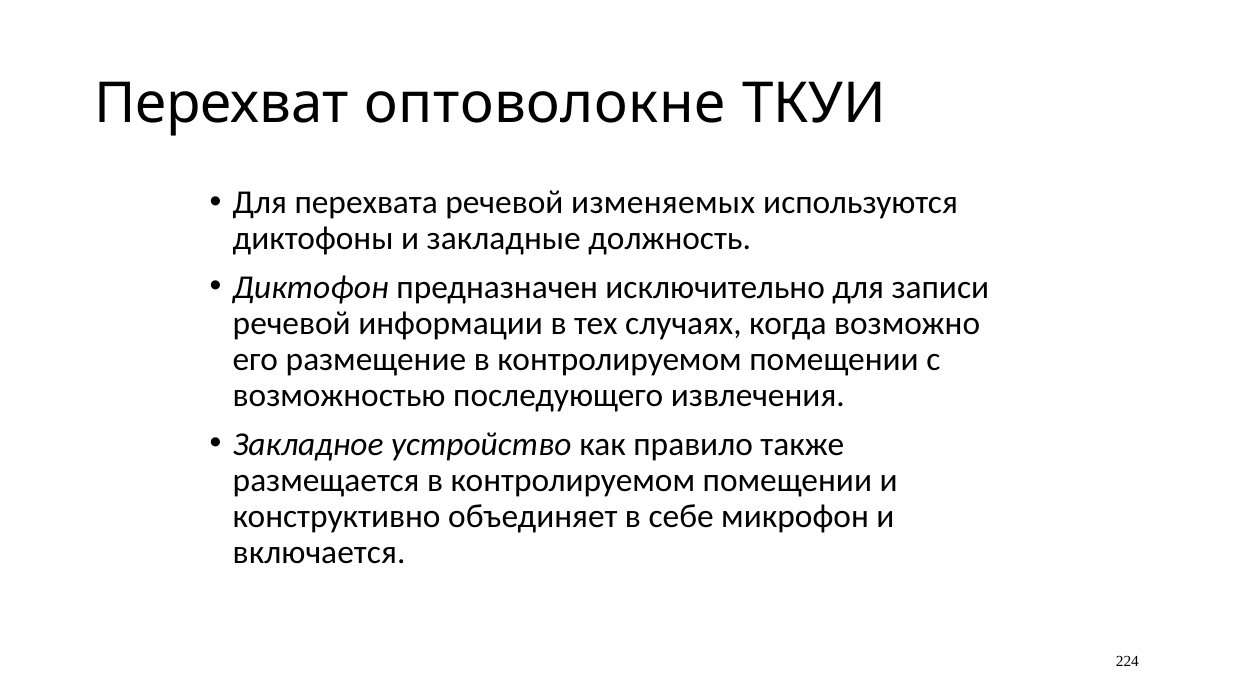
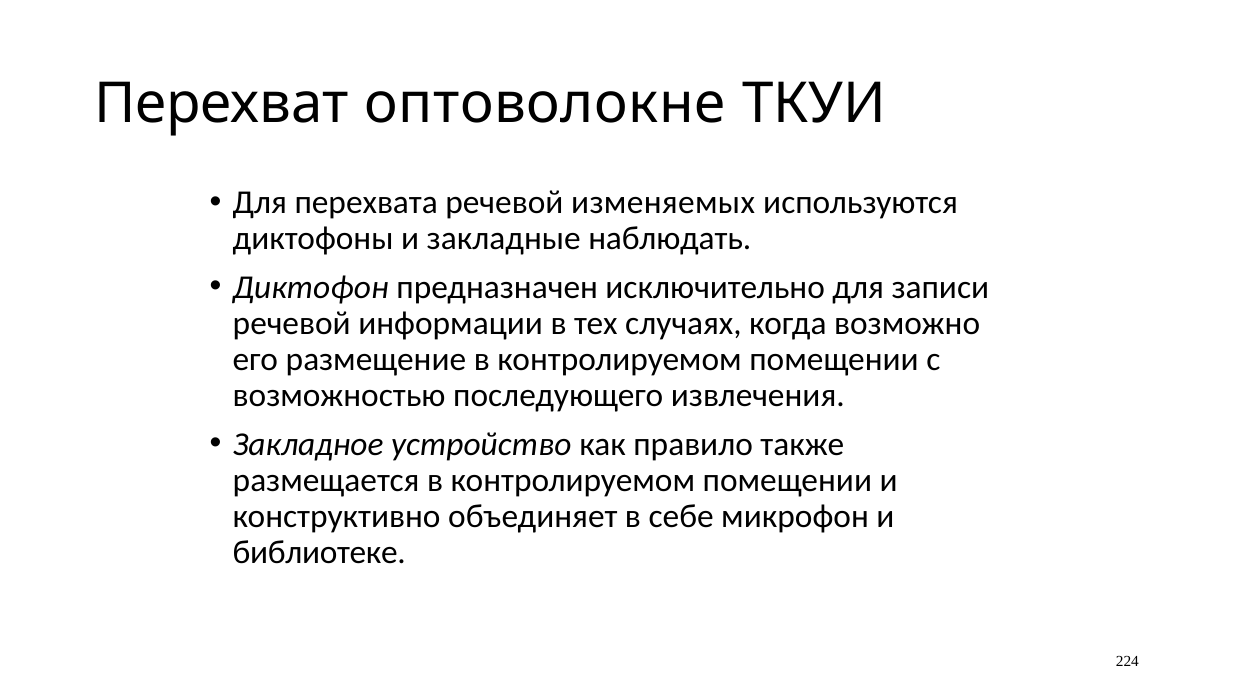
должность: должность -> наблюдать (670, 239)
включается: включается -> библиотеке (319, 553)
